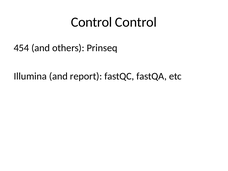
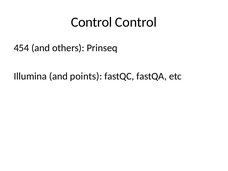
report: report -> points (86, 76)
